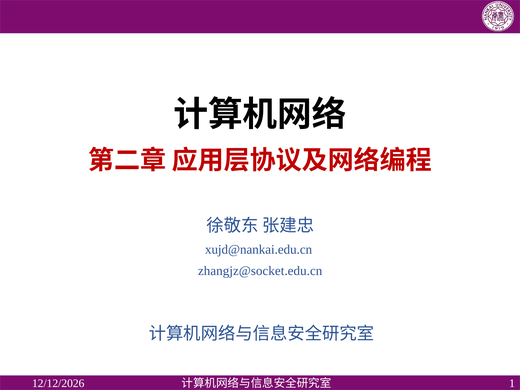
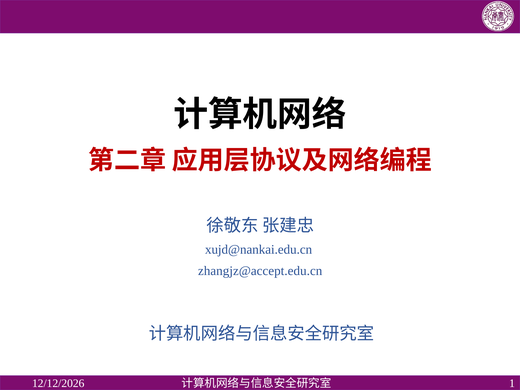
zhangjz@socket.edu.cn: zhangjz@socket.edu.cn -> zhangjz@accept.edu.cn (260, 271)
